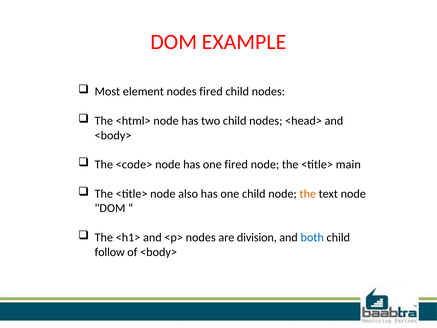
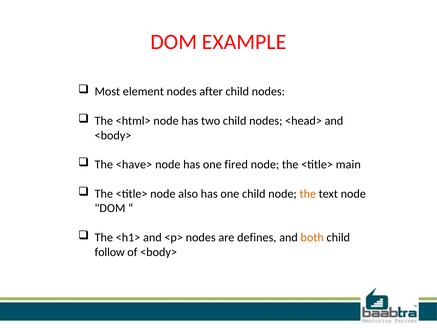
nodes fired: fired -> after (211, 92)
<code>: <code> -> <have> (134, 164)
division: division -> defines (257, 237)
both colour: blue -> orange (312, 237)
